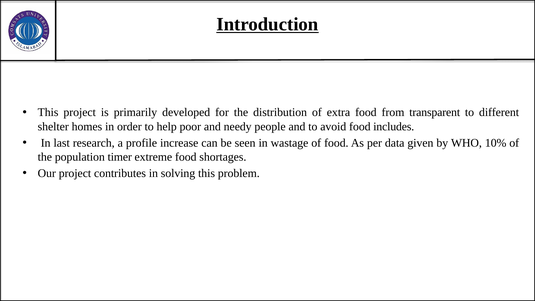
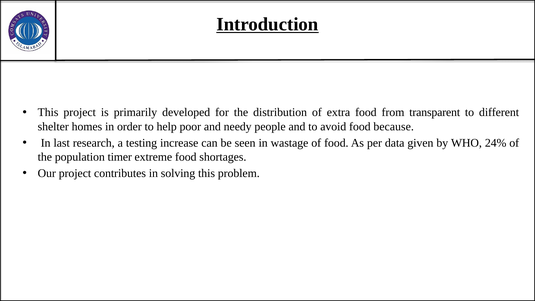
includes: includes -> because (394, 126)
profile: profile -> testing (141, 143)
10%: 10% -> 24% (496, 143)
